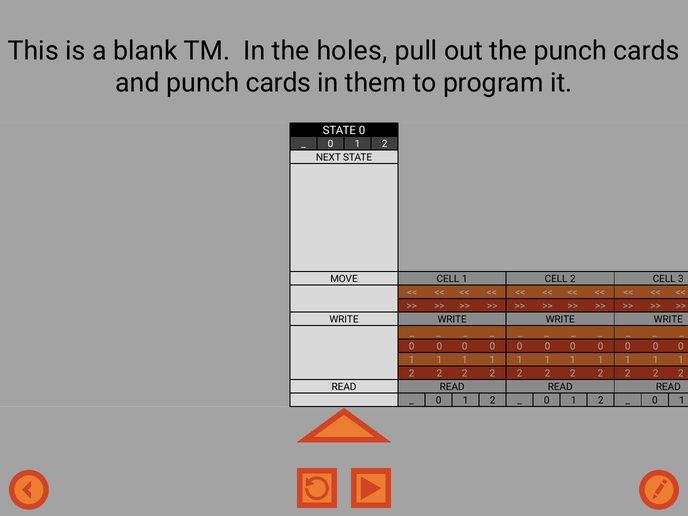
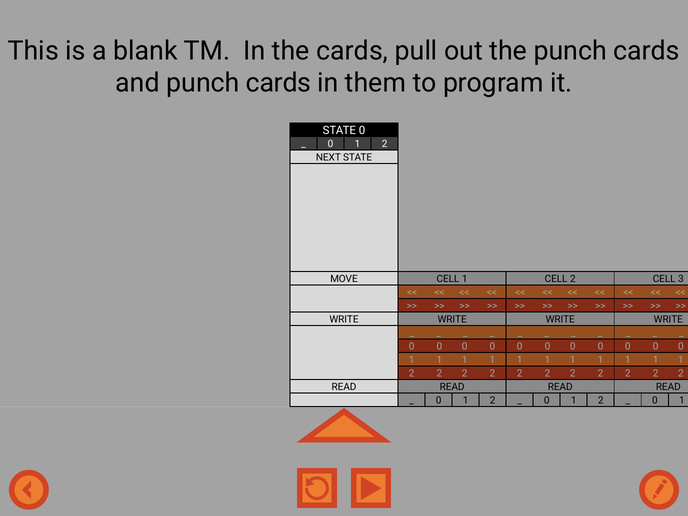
the holes: holes -> cards (352, 51)
